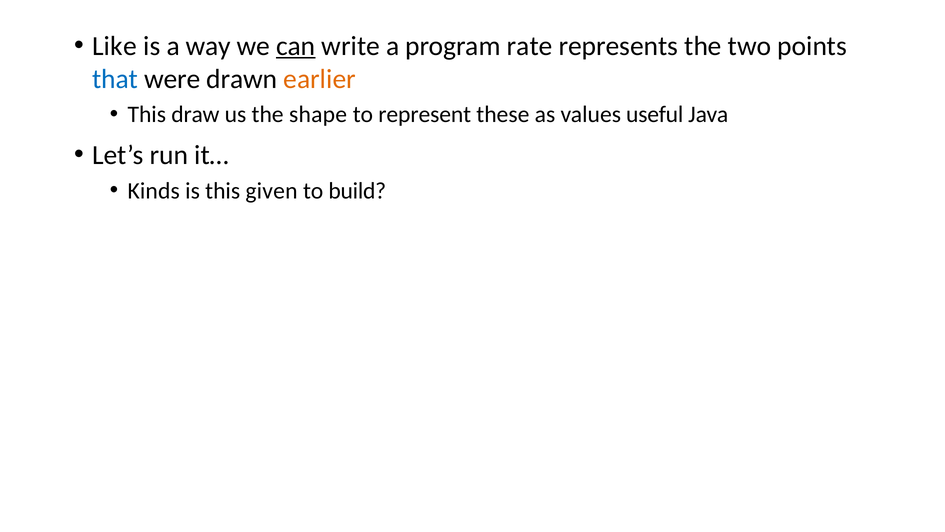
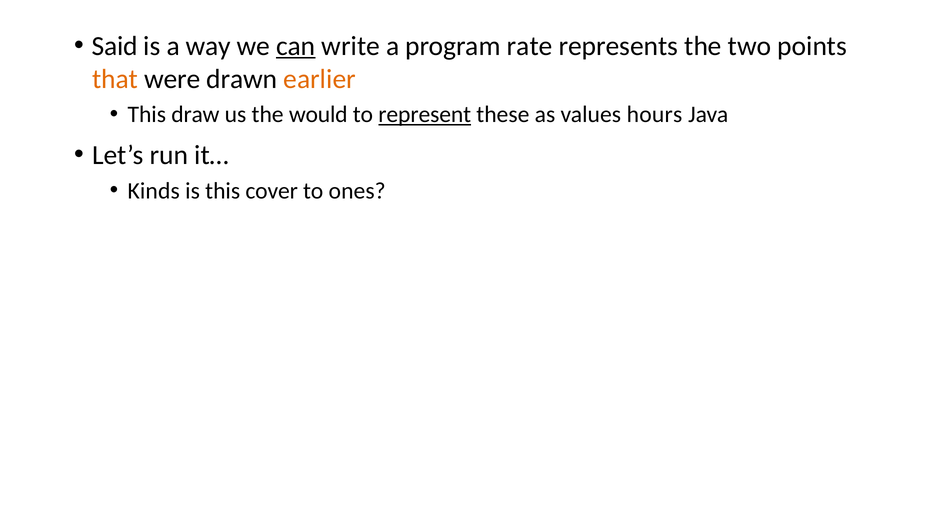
Like: Like -> Said (115, 46)
that colour: blue -> orange (115, 79)
shape: shape -> would (318, 114)
represent underline: none -> present (425, 114)
useful: useful -> hours (654, 114)
given: given -> cover (272, 191)
build: build -> ones (357, 191)
